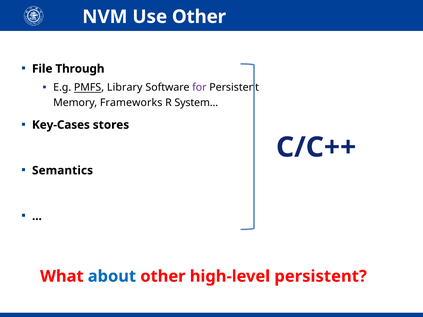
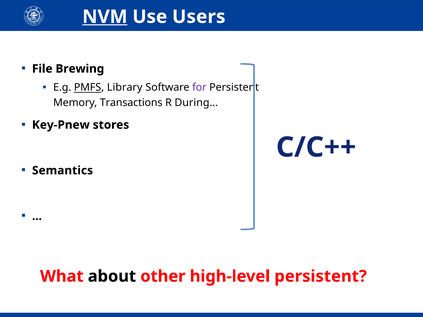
NVM underline: none -> present (105, 17)
Use Other: Other -> Users (199, 17)
Through: Through -> Brewing (80, 69)
Frameworks: Frameworks -> Transactions (131, 103)
System…: System… -> During… (196, 103)
Key-Cases: Key-Cases -> Key-Pnew (61, 125)
about colour: blue -> black (112, 276)
